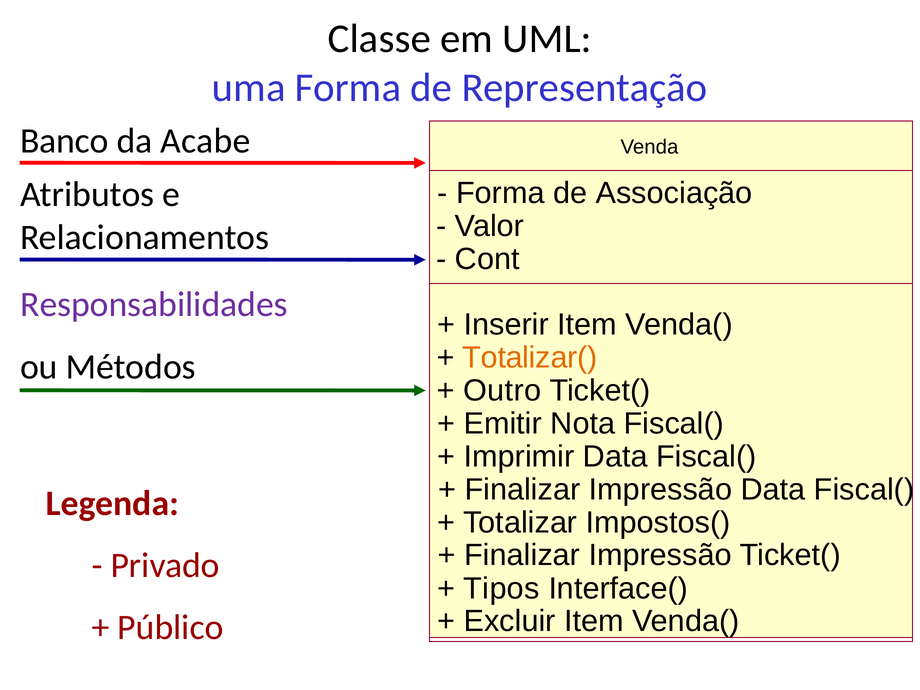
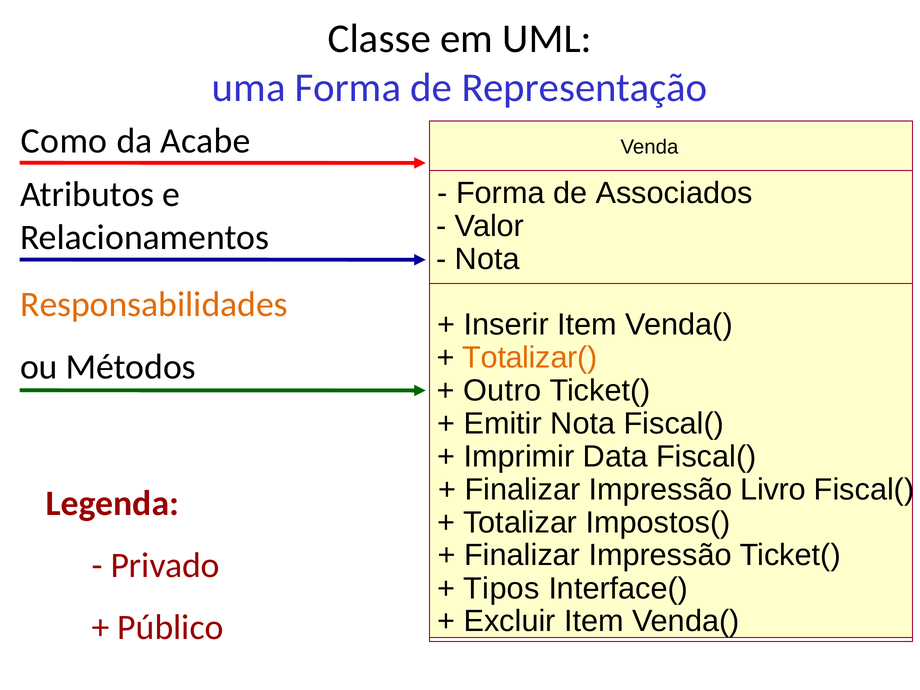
Banco: Banco -> Como (64, 141)
Associação: Associação -> Associados (674, 193)
Cont: Cont -> Nota (487, 259)
Responsabilidades colour: purple -> orange (154, 305)
Impressão Data: Data -> Livro (773, 489)
